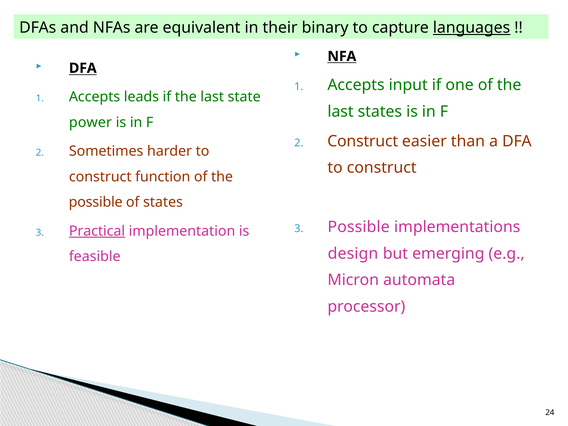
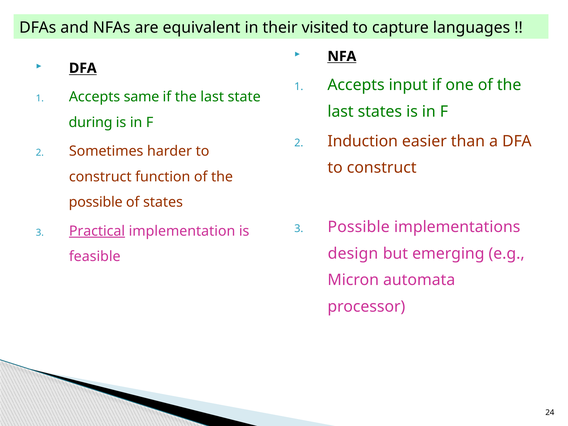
binary: binary -> visited (325, 28)
languages underline: present -> none (472, 28)
leads: leads -> same (142, 97)
power: power -> during (91, 122)
Construct: Construct -> Induction (363, 141)
